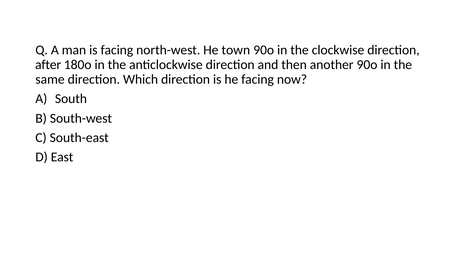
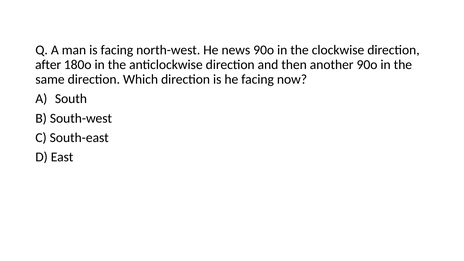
town: town -> news (236, 50)
